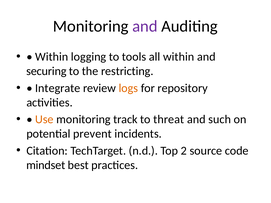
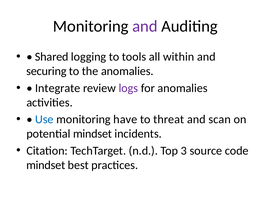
Within: Within -> Shared (52, 57)
the restricting: restricting -> anomalies (127, 71)
logs colour: orange -> purple (128, 88)
for repository: repository -> anomalies (183, 88)
Use colour: orange -> blue (44, 120)
track: track -> have (125, 120)
such: such -> scan (220, 120)
potential prevent: prevent -> mindset (93, 134)
2: 2 -> 3 (184, 151)
